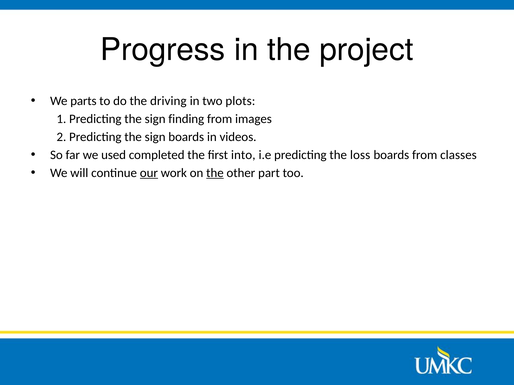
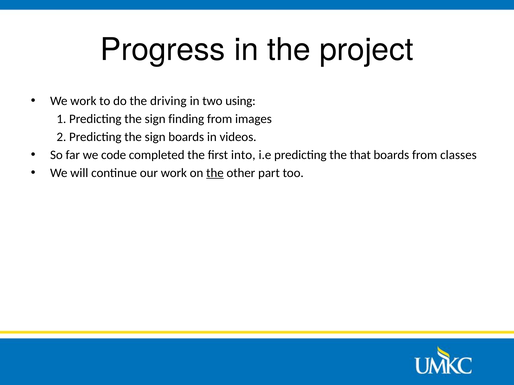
We parts: parts -> work (83, 101)
plots: plots -> using (241, 101)
used: used -> code (114, 155)
loss: loss -> that (360, 155)
our underline: present -> none (149, 173)
